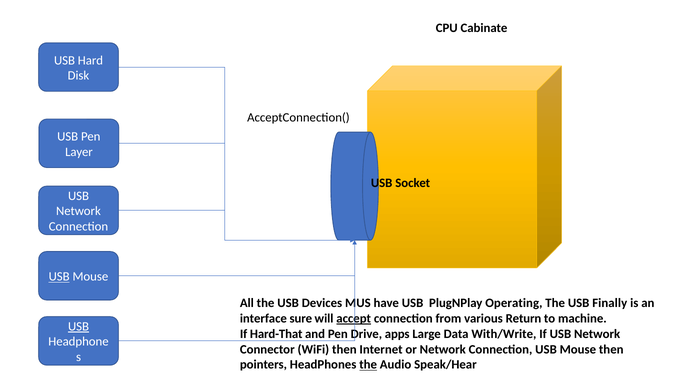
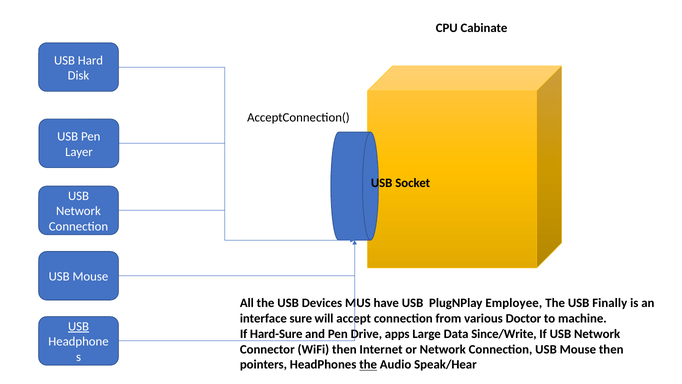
USB underline: present -> none (59, 276)
Operating: Operating -> Employee (514, 303)
accept underline: present -> none (354, 318)
Return: Return -> Doctor (523, 318)
Hard-That: Hard-That -> Hard-Sure (276, 334)
With/Write: With/Write -> Since/Write (504, 334)
